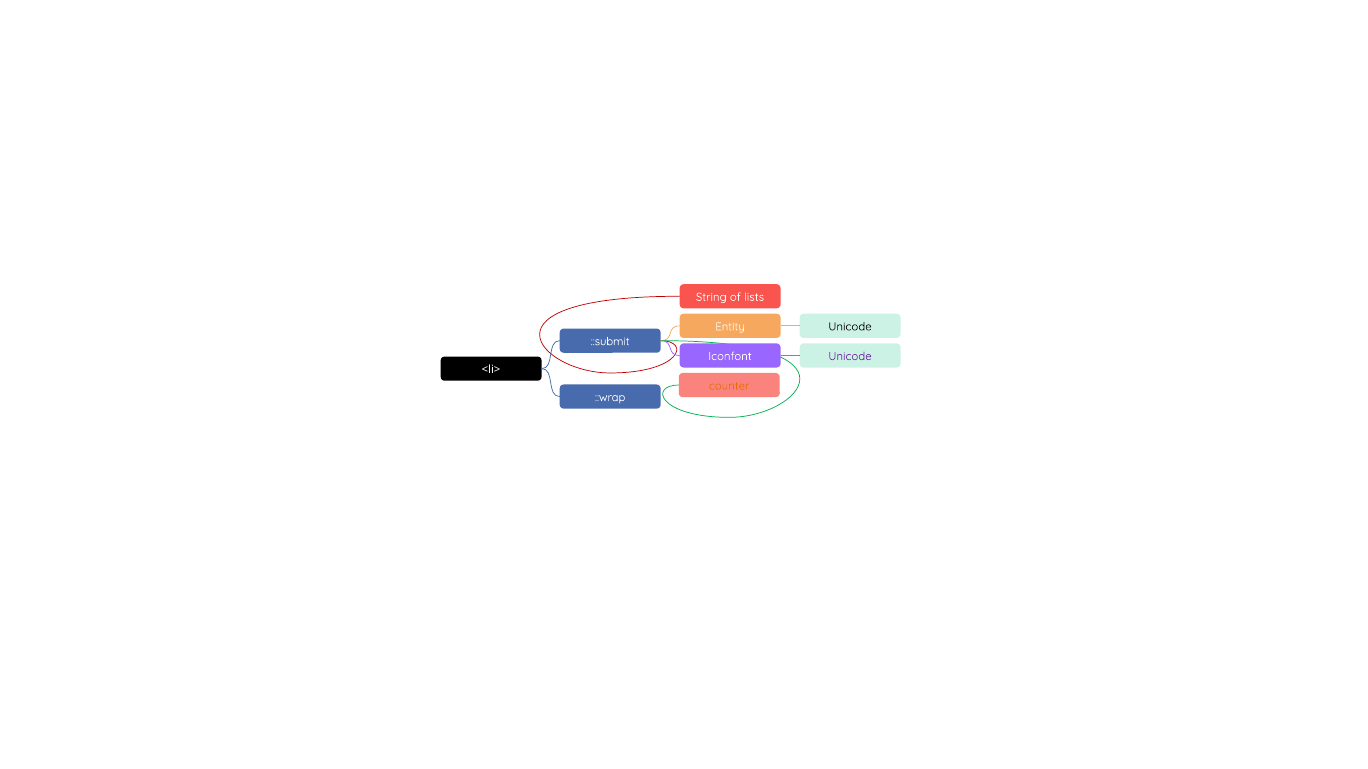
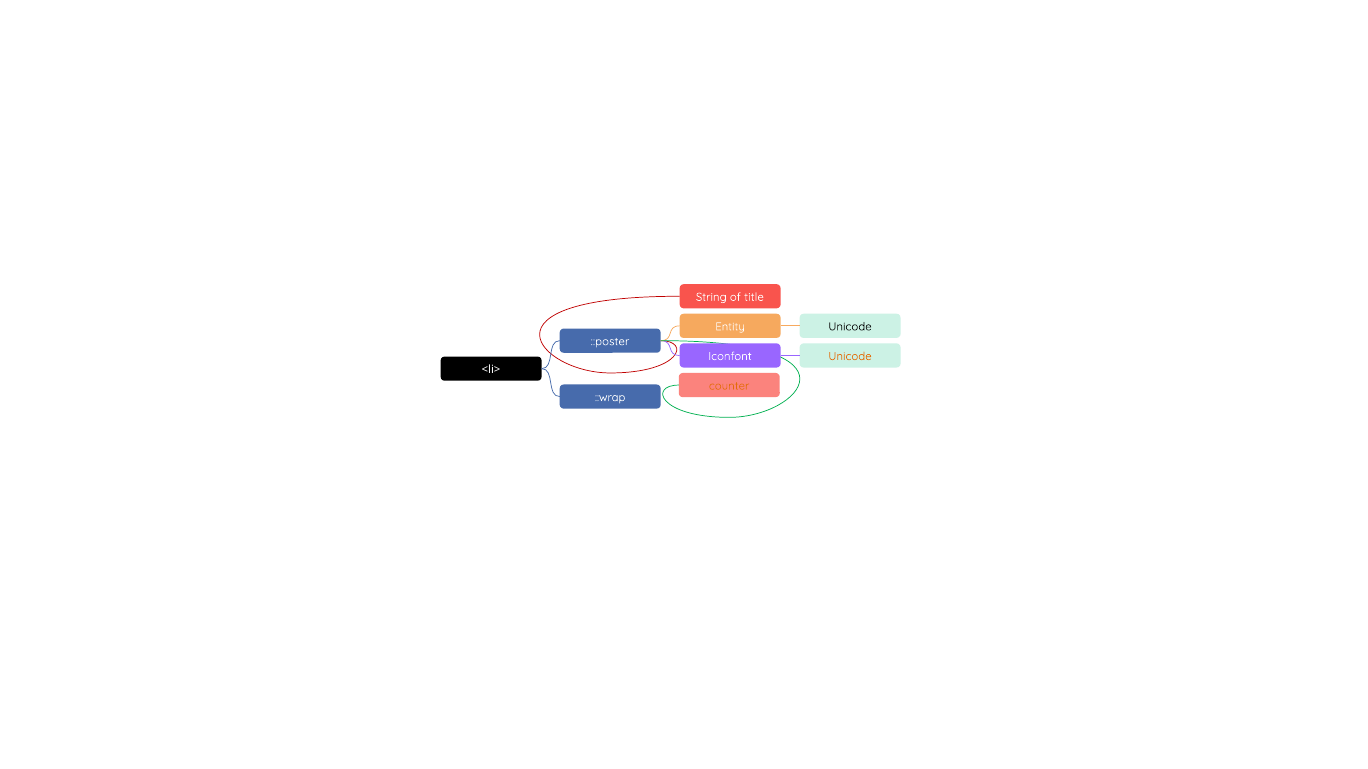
lists: lists -> title (754, 297)
::submit: ::submit -> ::poster (610, 342)
Unicode colour: purple -> orange (850, 356)
